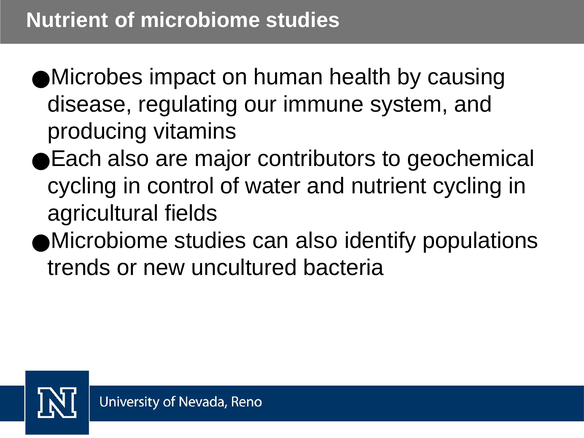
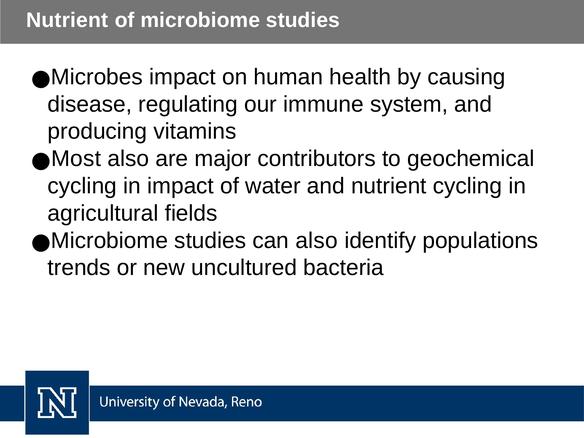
Each: Each -> Most (76, 159)
in control: control -> impact (181, 186)
